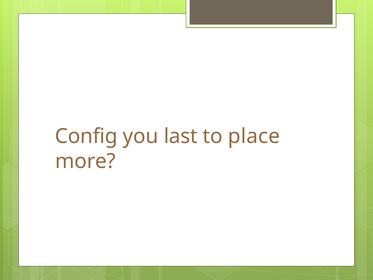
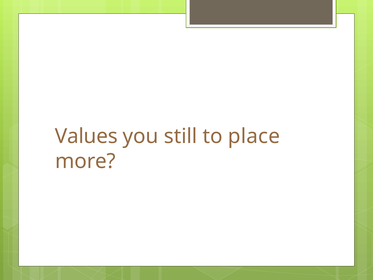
Config: Config -> Values (86, 136)
last: last -> still (181, 136)
